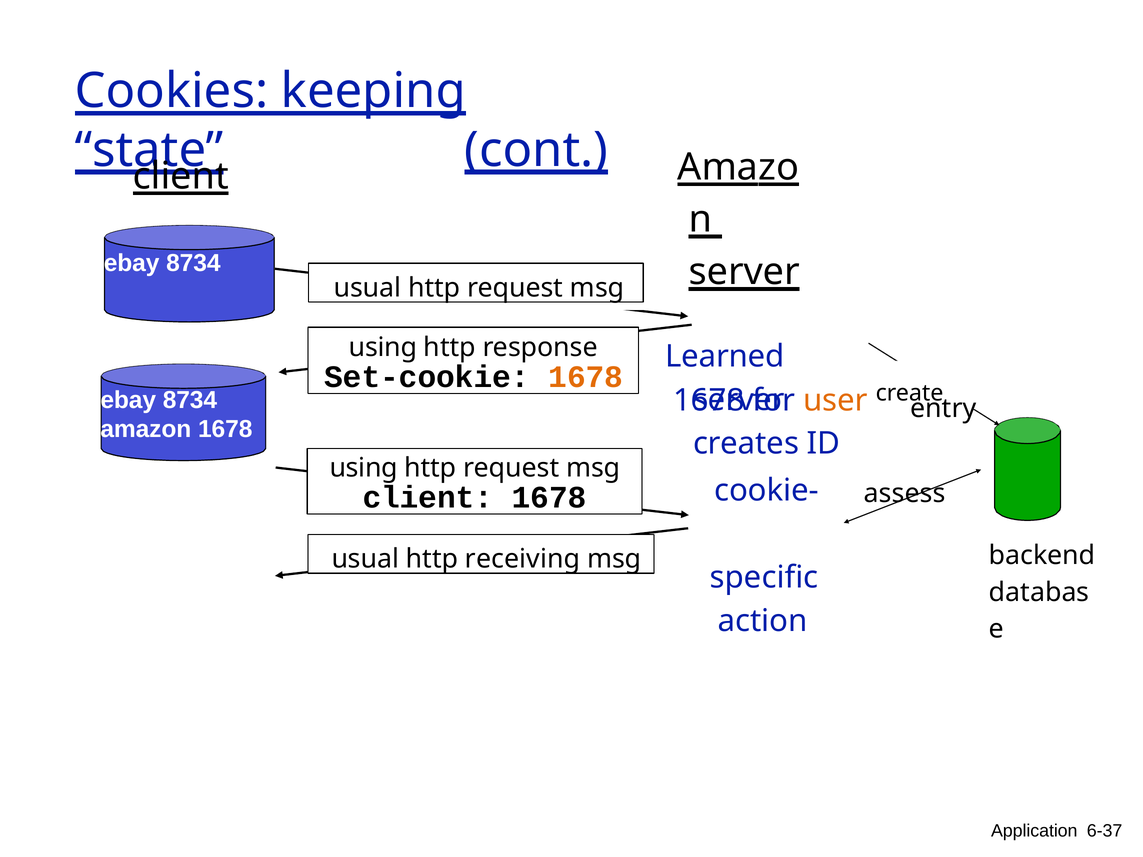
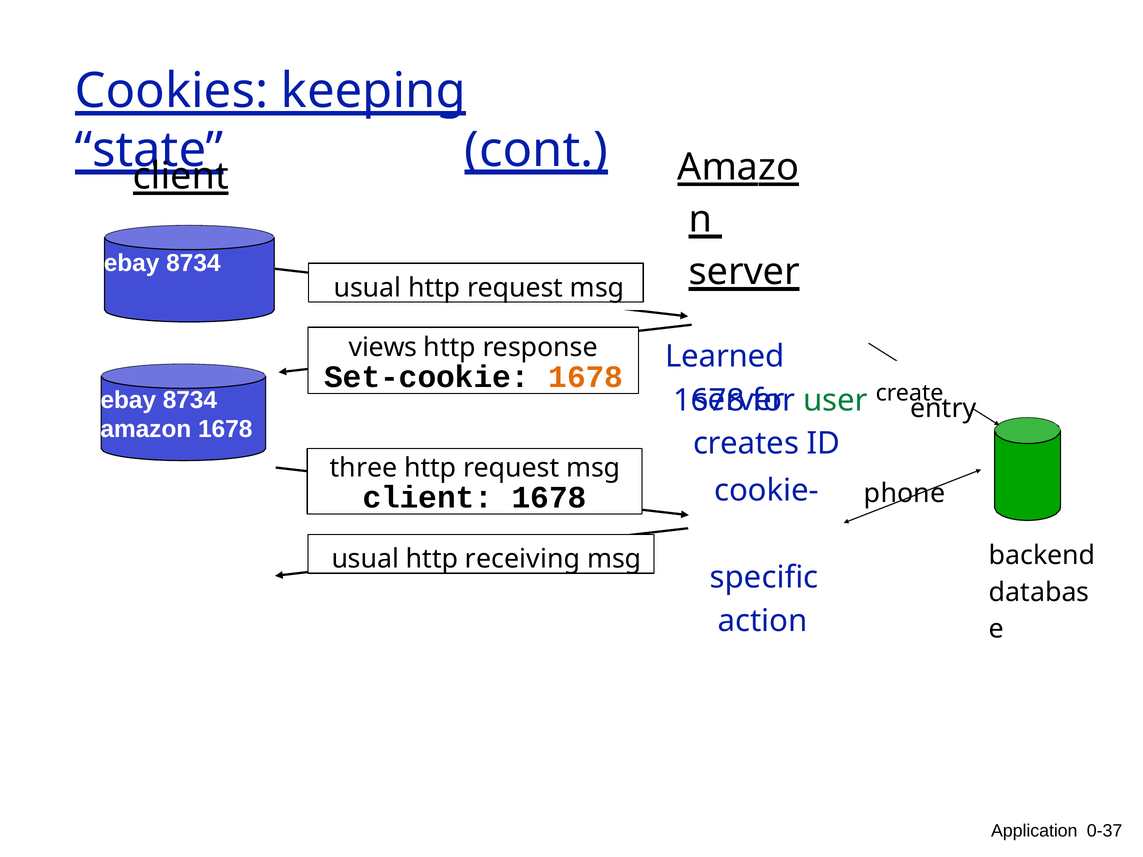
using: using -> views (383, 347)
user colour: orange -> green (835, 400)
using: using -> three (364, 468)
assess: assess -> phone (905, 493)
6-37: 6-37 -> 0-37 (1105, 831)
